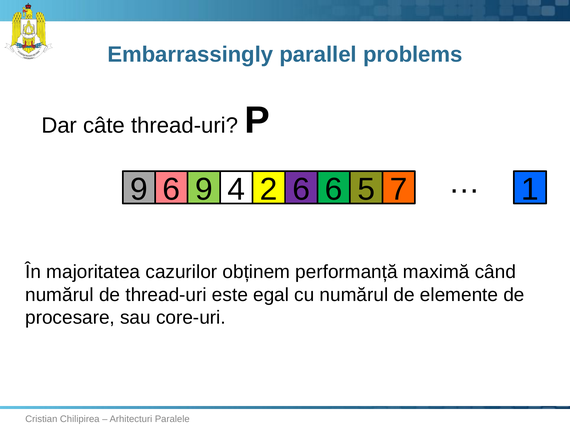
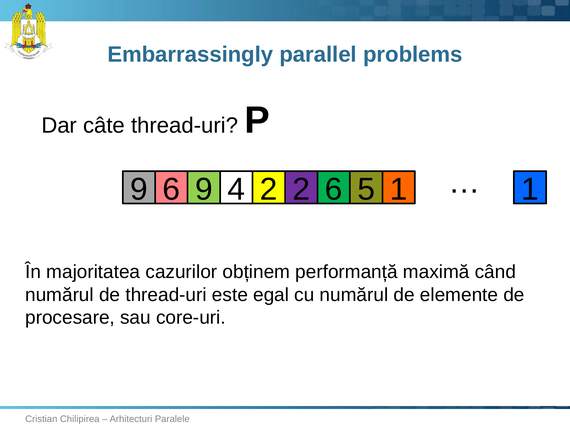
2 6: 6 -> 2 (301, 190)
5 7: 7 -> 1 (399, 190)
